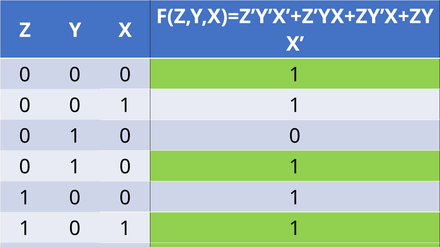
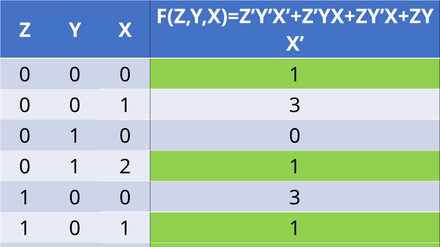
1: 1 -> 3 (295, 106)
0: 0 -> 2 (125, 167)
1: 1 -> 3 (295, 198)
